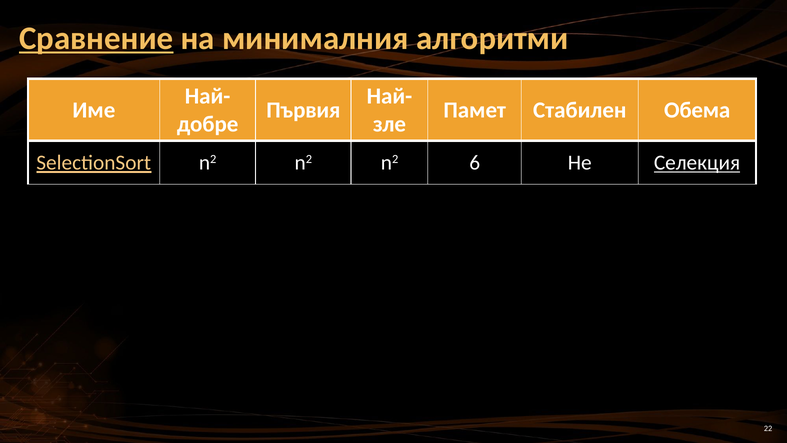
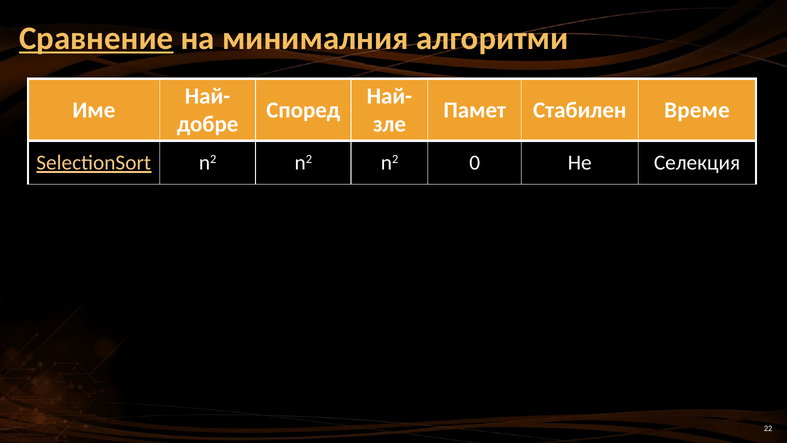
Първия: Първия -> Според (303, 110)
Обема: Обема -> Време (697, 110)
6: 6 -> 0 (475, 163)
Селекция underline: present -> none (697, 163)
